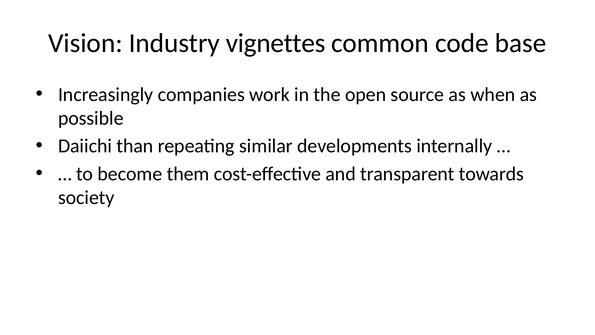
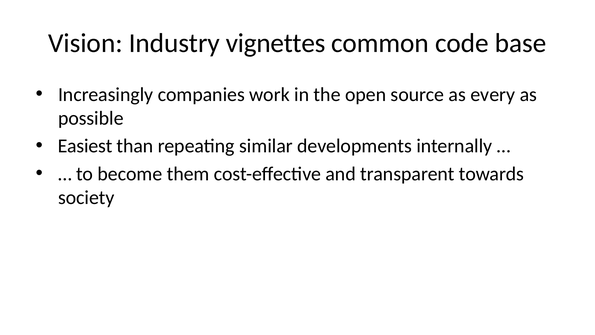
when: when -> every (493, 94)
Daiichi: Daiichi -> Easiest (85, 146)
